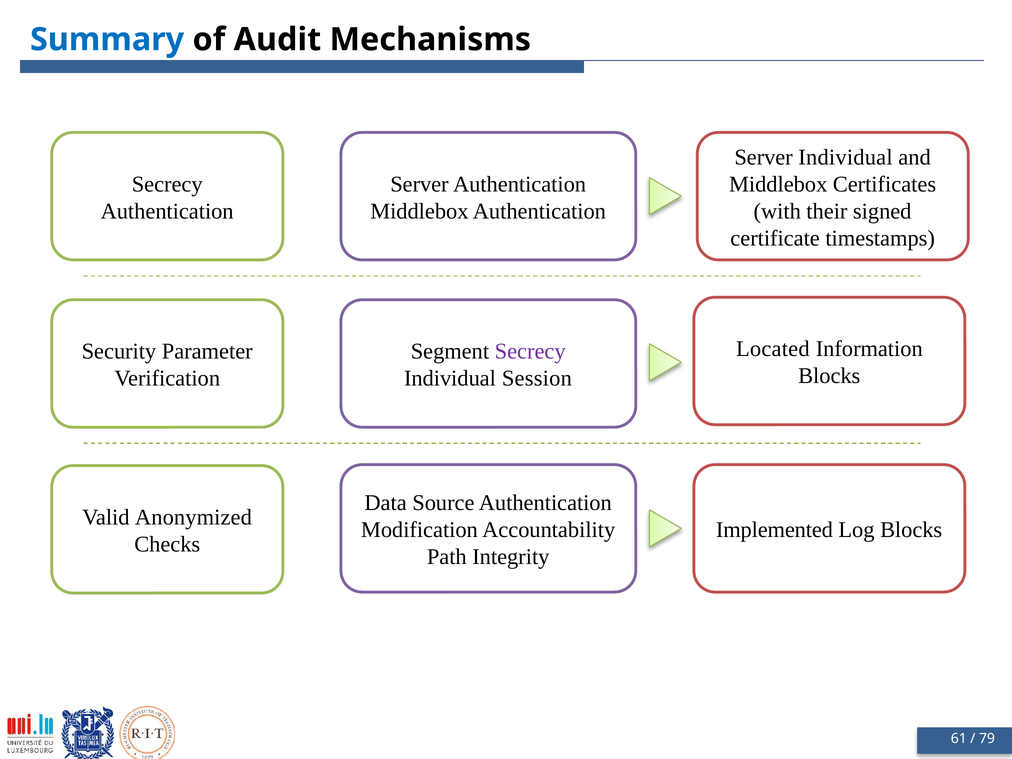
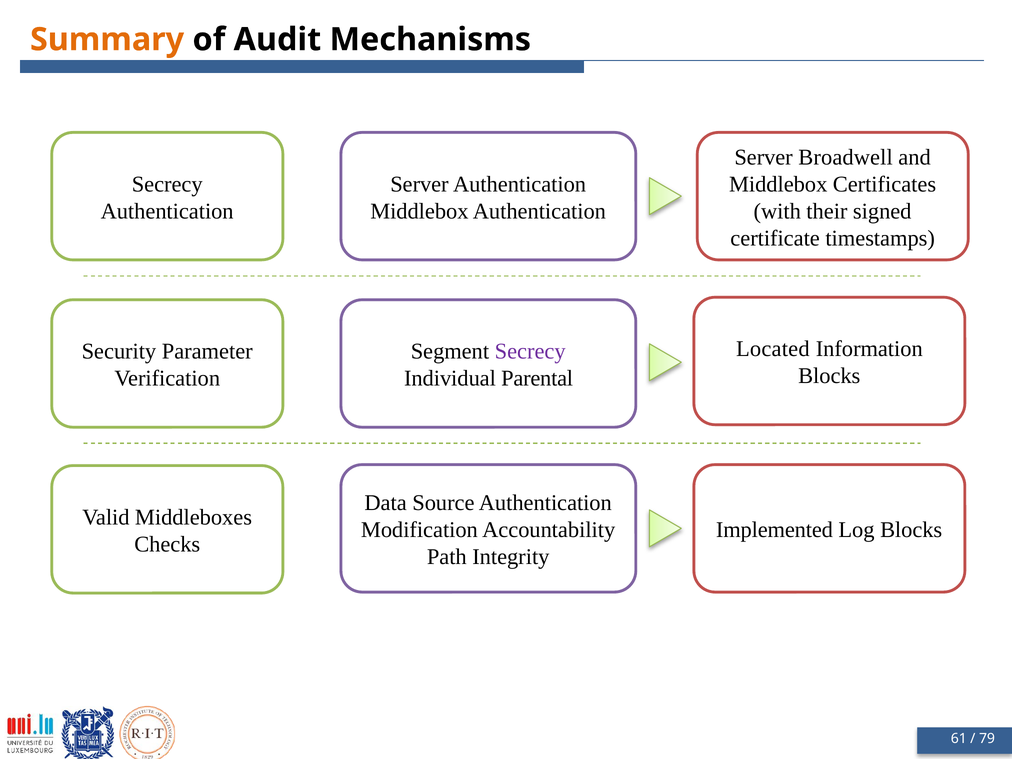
Summary colour: blue -> orange (107, 40)
Server Individual: Individual -> Broadwell (846, 157)
Session: Session -> Parental (537, 378)
Anonymized: Anonymized -> Middleboxes (193, 517)
